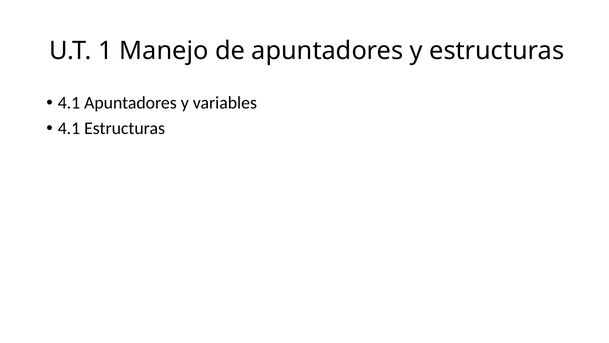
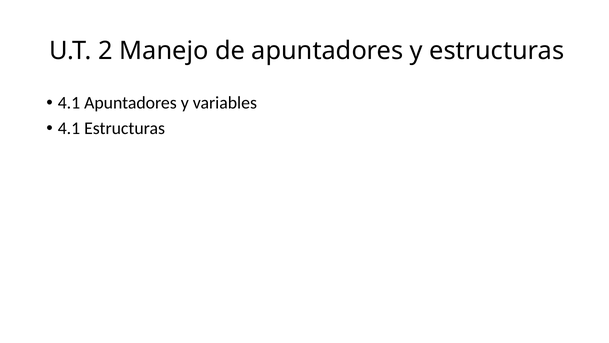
1: 1 -> 2 (106, 51)
